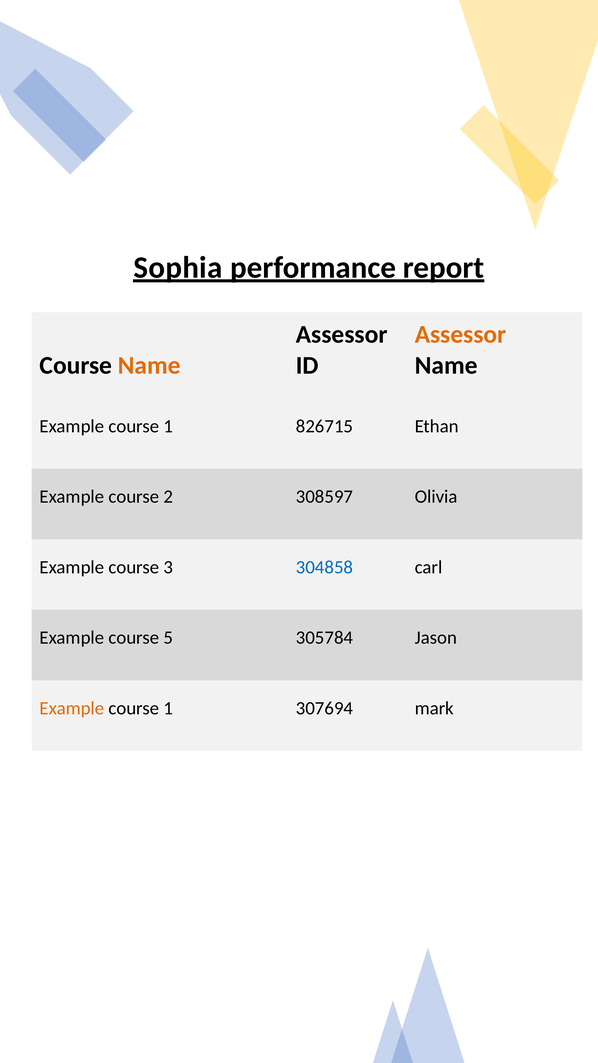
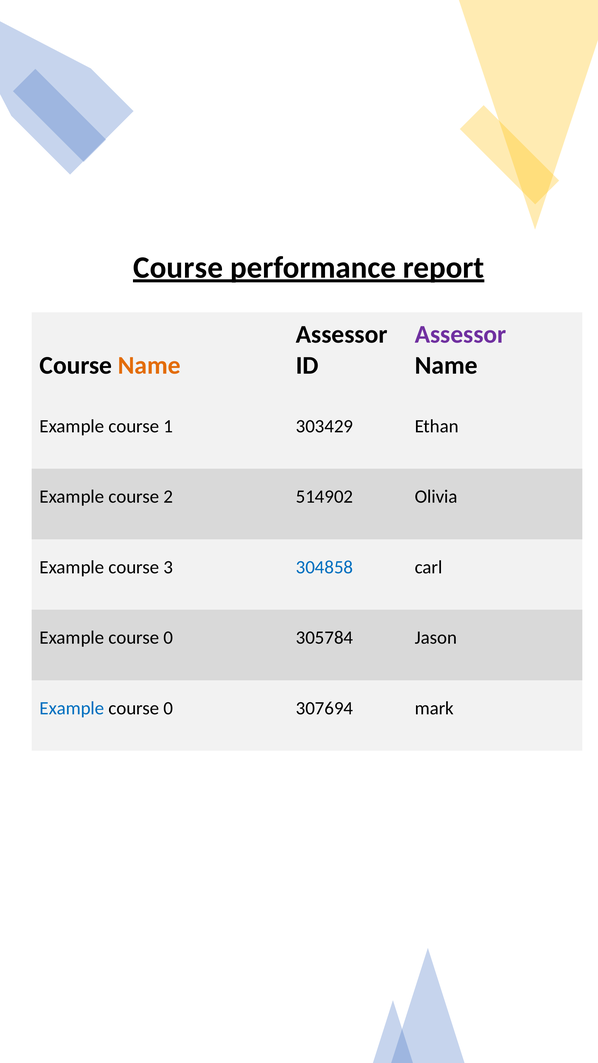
Sophia: Sophia -> Course (178, 268)
Assessor colour: orange -> purple (460, 334)
826715: 826715 -> 303429 (324, 426)
308597: 308597 -> 514902 (324, 497)
5: 5 -> 0 (168, 638)
Example colour: orange -> blue (72, 708)
1: 1 -> 0 (168, 708)
